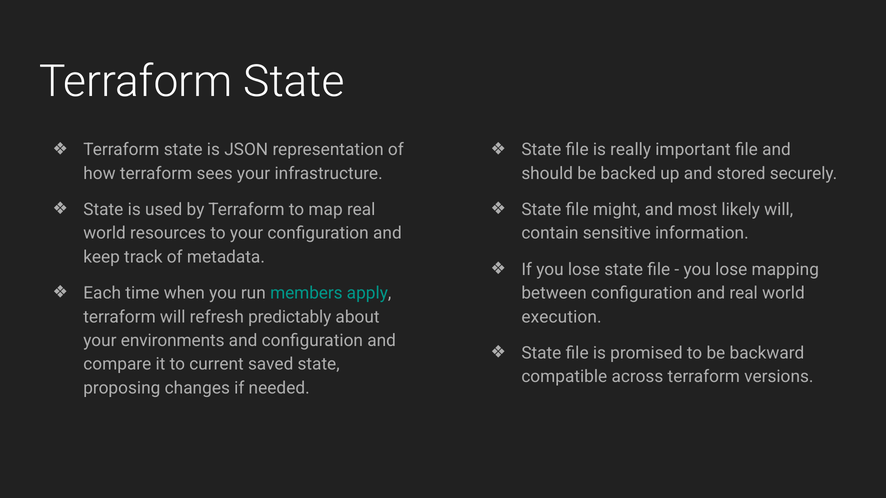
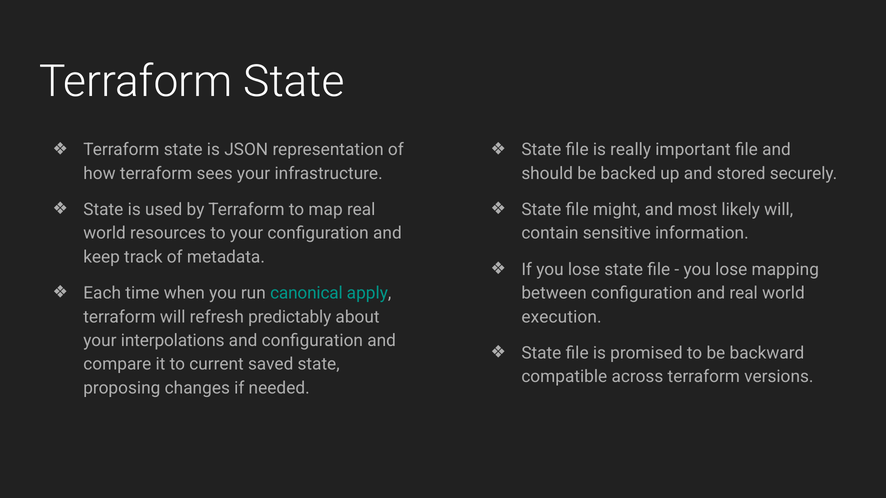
members: members -> canonical (306, 293)
environments: environments -> interpolations (173, 341)
